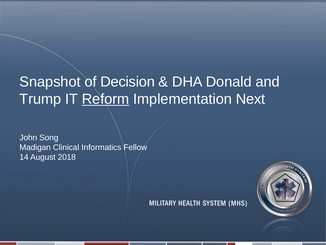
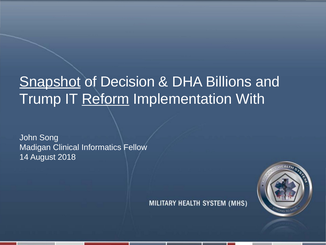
Snapshot underline: none -> present (50, 82)
Donald: Donald -> Billions (229, 82)
Next: Next -> With (250, 99)
